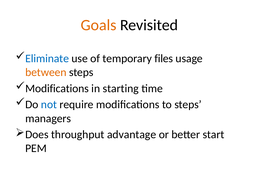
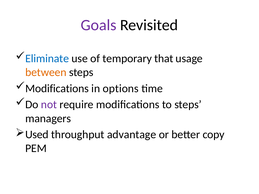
Goals colour: orange -> purple (99, 25)
files: files -> that (164, 59)
starting: starting -> options (121, 89)
not colour: blue -> purple (49, 105)
Does: Does -> Used (37, 135)
start: start -> copy (214, 135)
